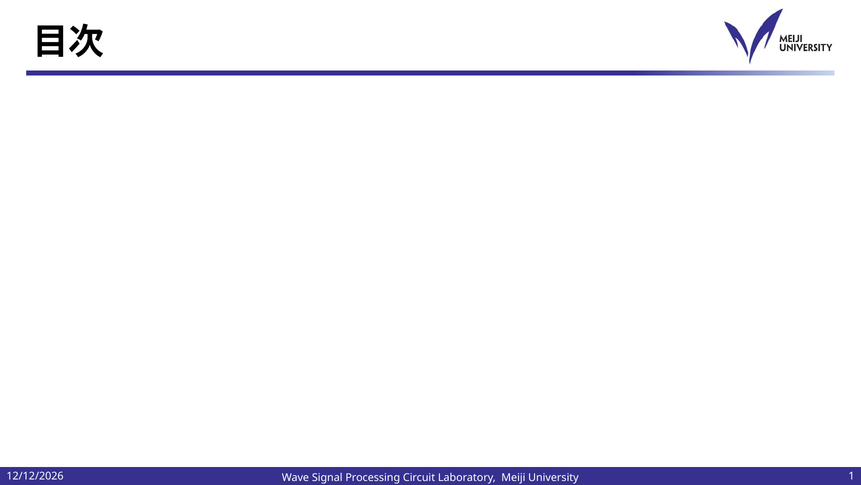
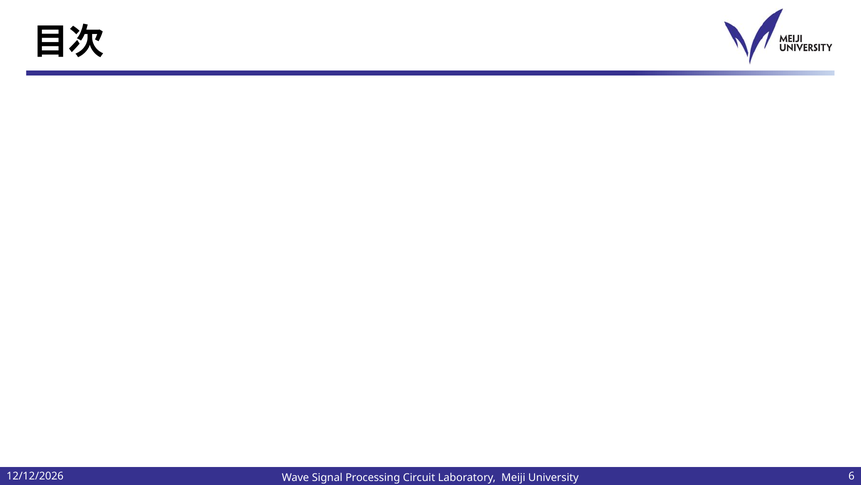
1: 1 -> 6 (851, 476)
